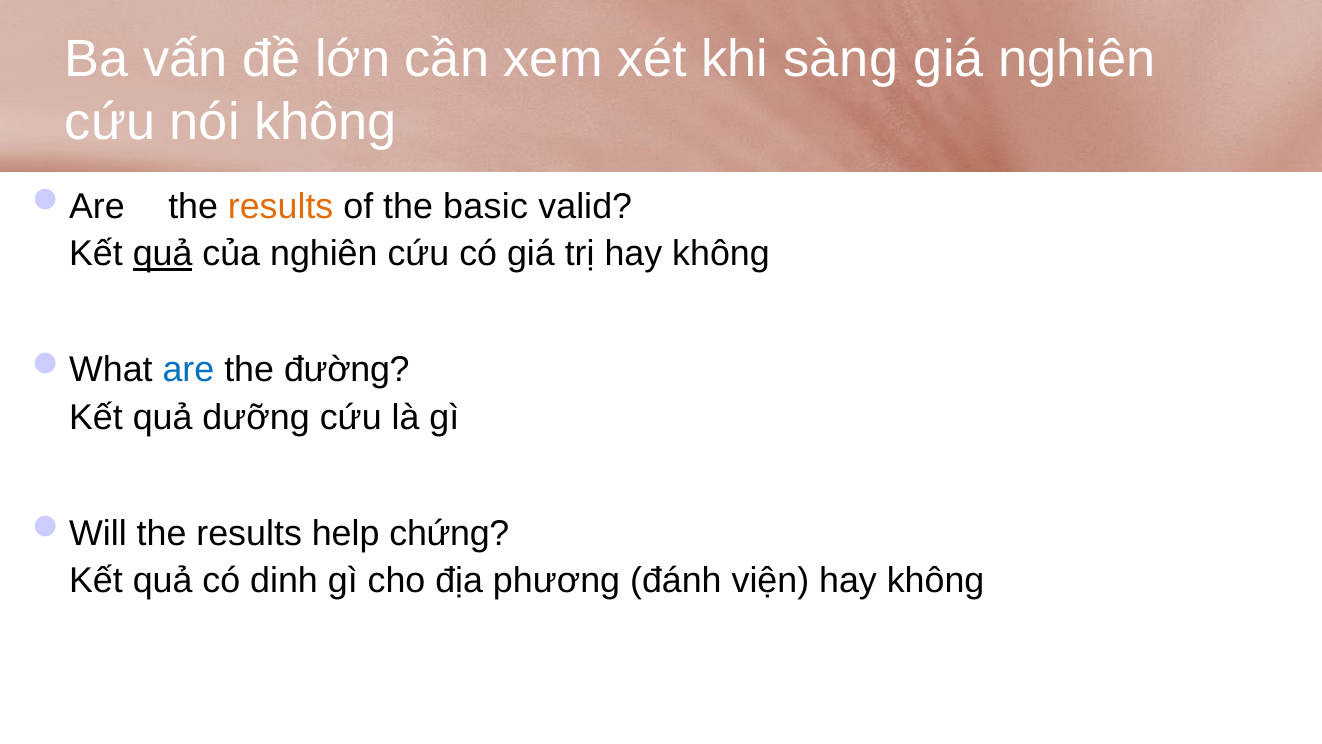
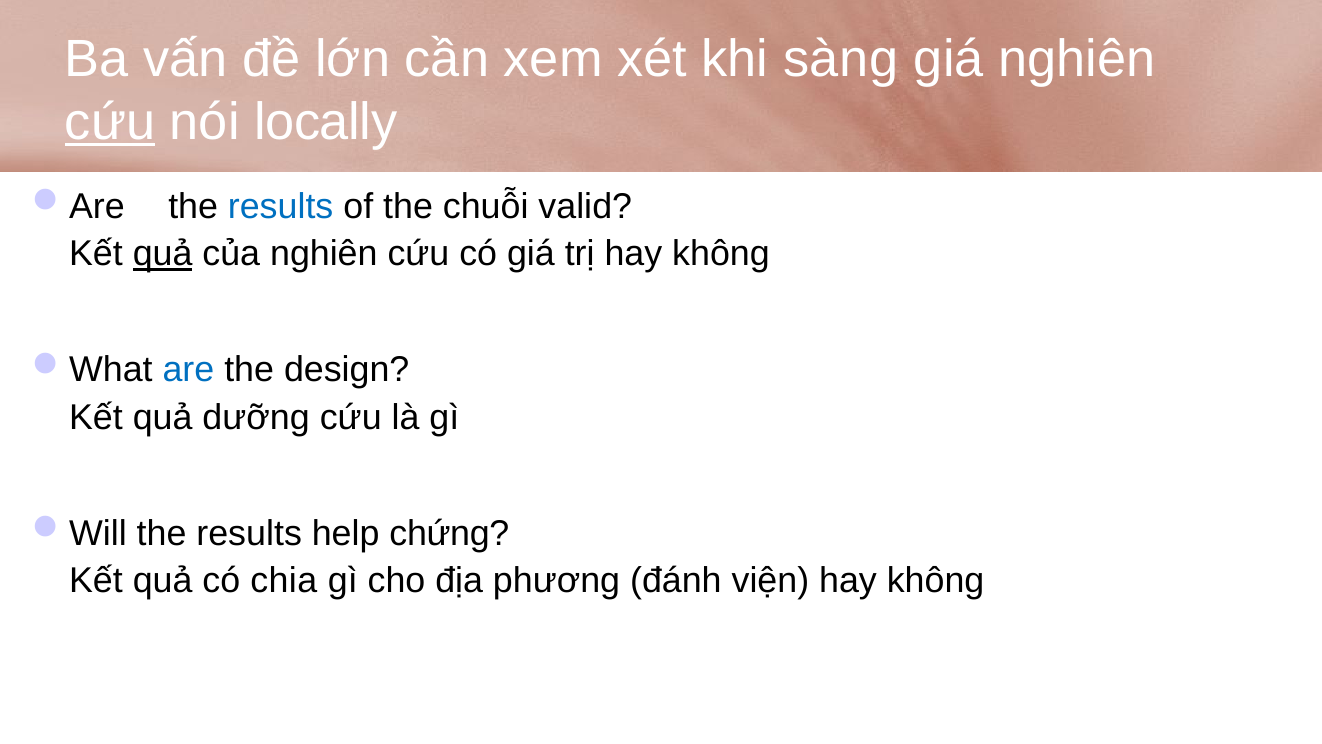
cứu underline: none -> present (110, 122)
nói không: không -> locally (326, 122)
results colour: orange -> blue (281, 207)
basic: basic -> chuỗi (486, 207)
đường: đường -> design (347, 370)
dinh: dinh -> chia (284, 580)
